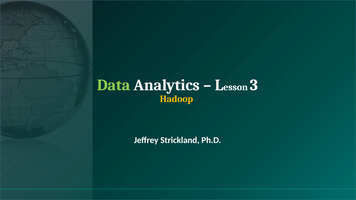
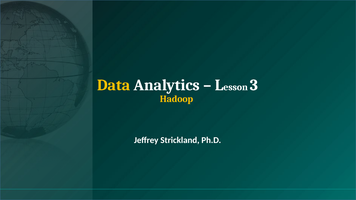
Data colour: light green -> yellow (114, 85)
